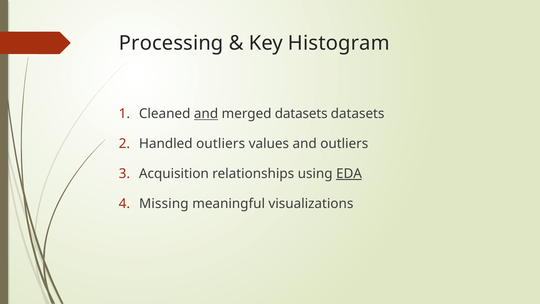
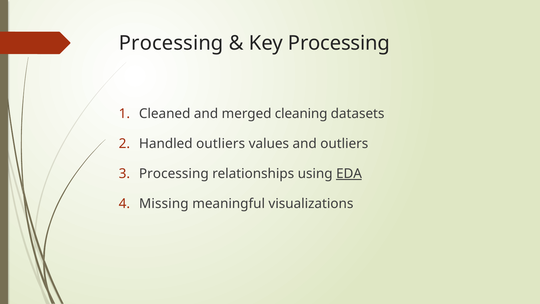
Key Histogram: Histogram -> Processing (339, 43)
and underline: present -> none (206, 114)
merged datasets: datasets -> cleaning (301, 114)
Acquisition: Acquisition -> Processing (174, 174)
